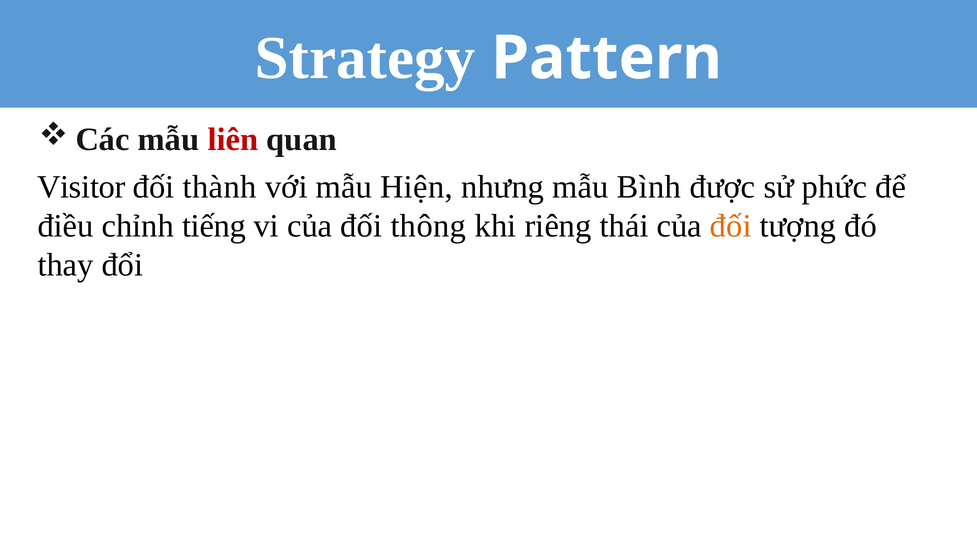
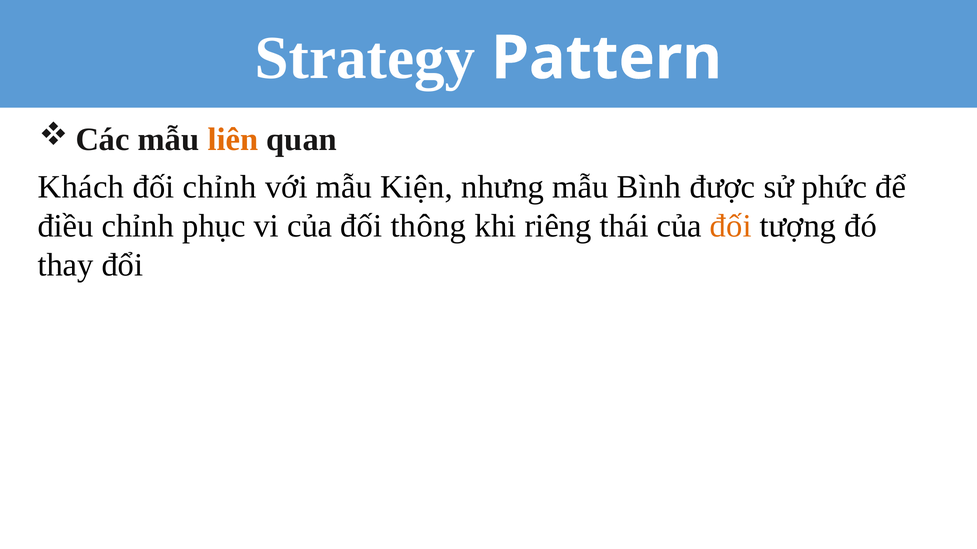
liên colour: red -> orange (233, 140)
Visitor: Visitor -> Khách (81, 187)
đối thành: thành -> chỉnh (220, 187)
Hiện: Hiện -> Kiện (416, 187)
tiếng: tiếng -> phục (214, 226)
